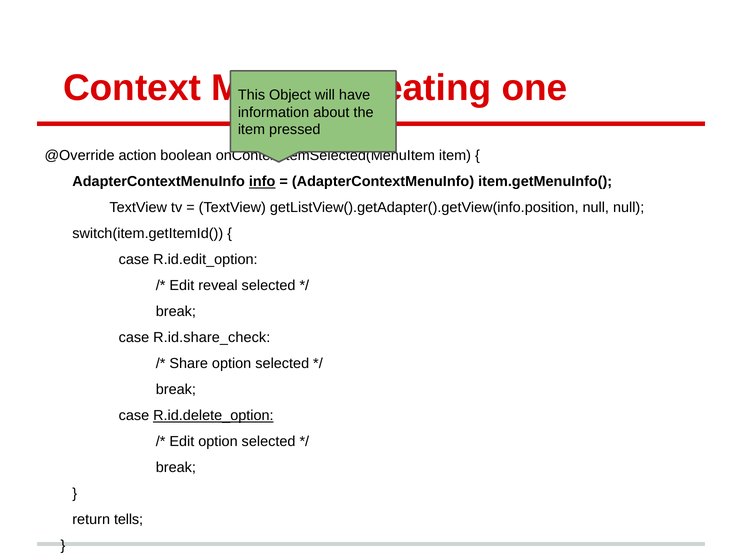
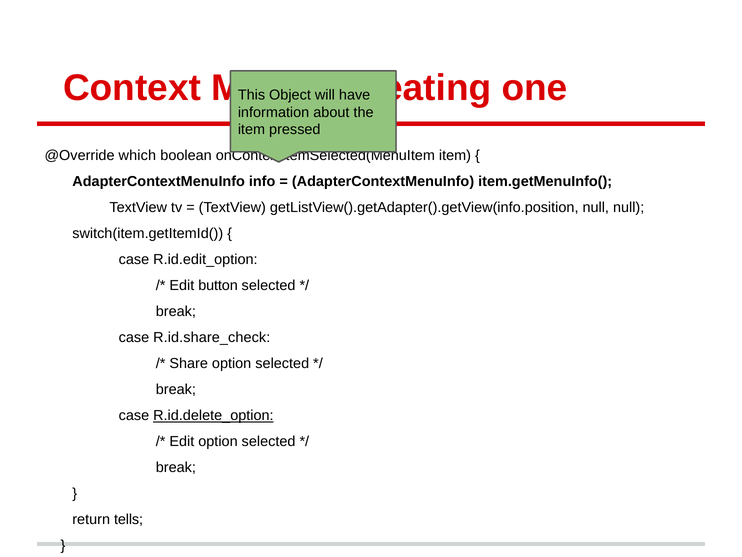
action: action -> which (137, 156)
info underline: present -> none (262, 182)
reveal: reveal -> button (218, 285)
